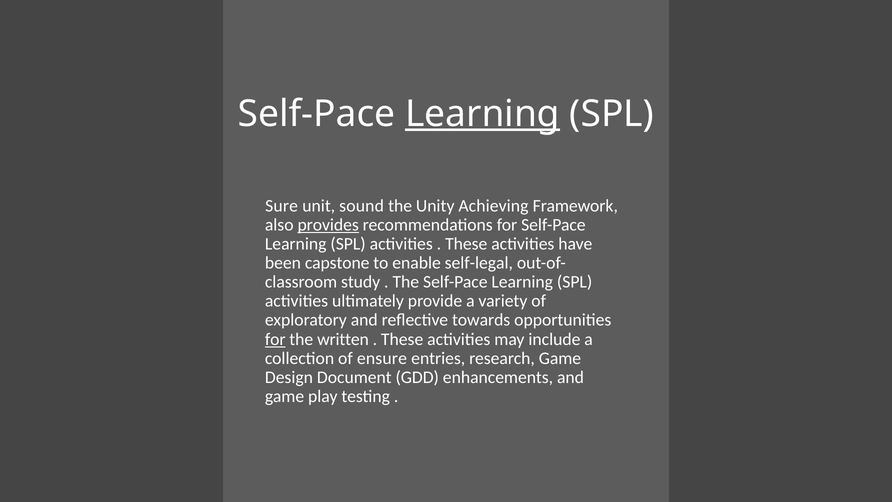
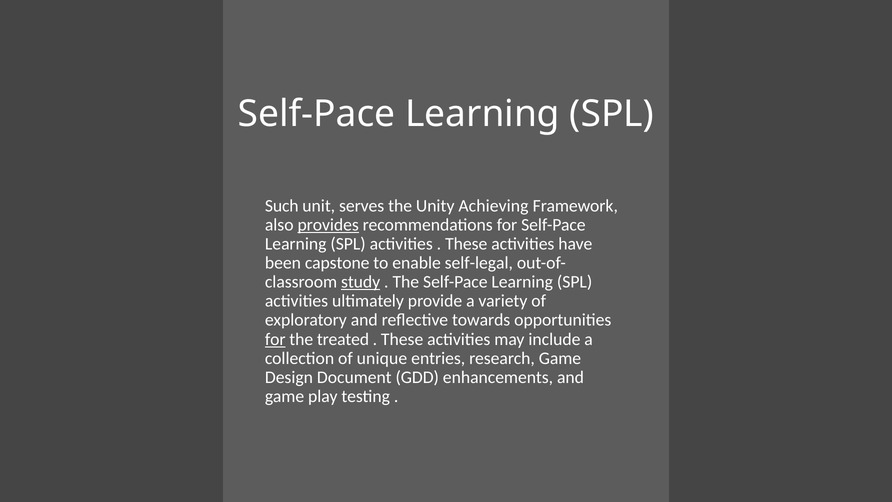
Learning underline: present -> none (482, 114)
Sure: Sure -> Such (282, 206)
sound: sound -> serves (362, 206)
study underline: none -> present (361, 282)
written: written -> treated (343, 339)
ensure: ensure -> unique (382, 358)
